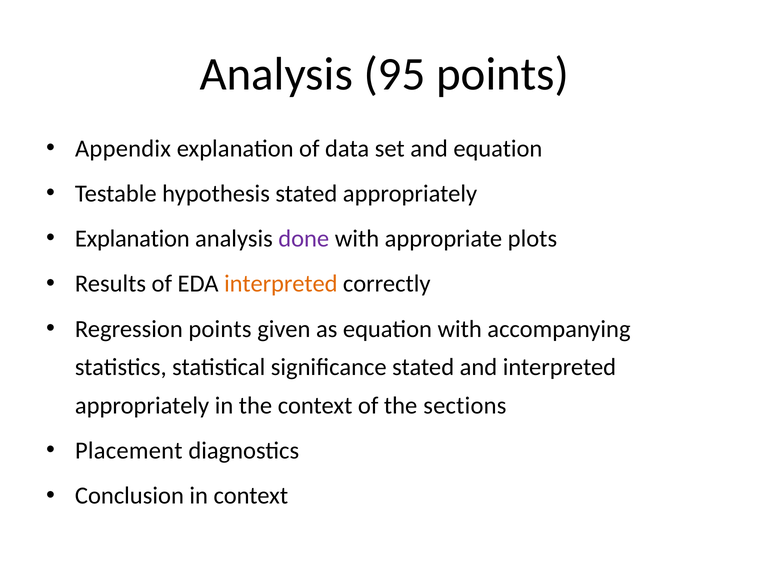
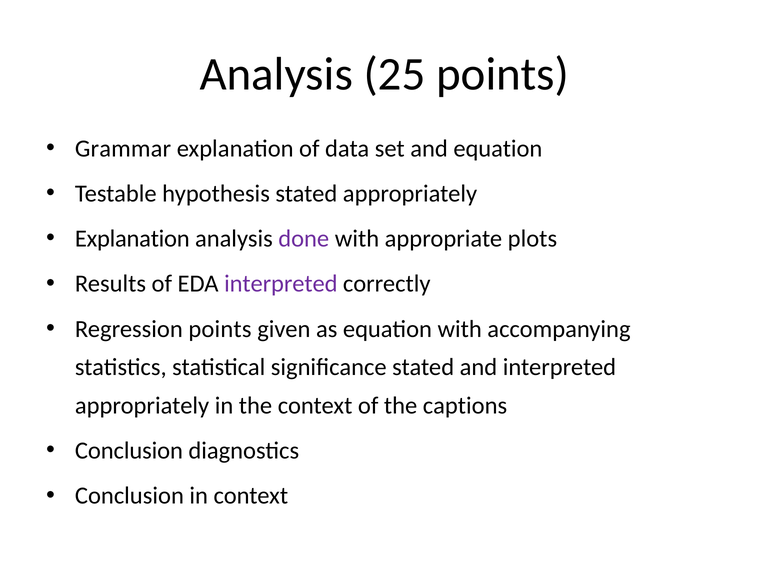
95: 95 -> 25 (395, 74)
Appendix: Appendix -> Grammar (123, 148)
interpreted colour: orange -> purple (281, 284)
sections: sections -> captions (465, 405)
Placement: Placement -> Conclusion (129, 450)
